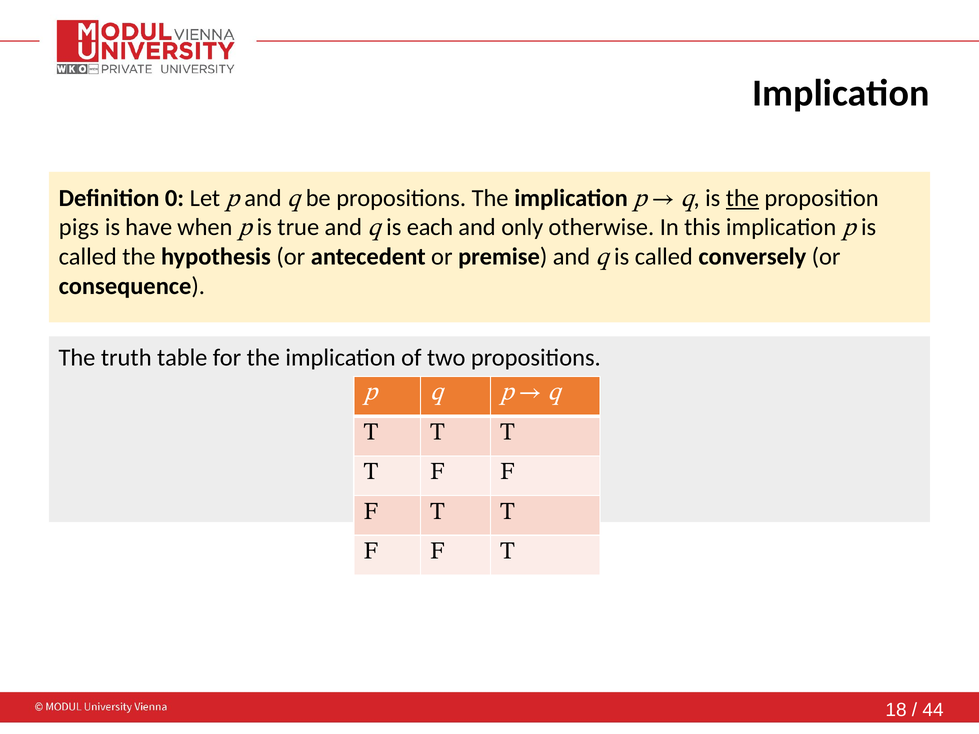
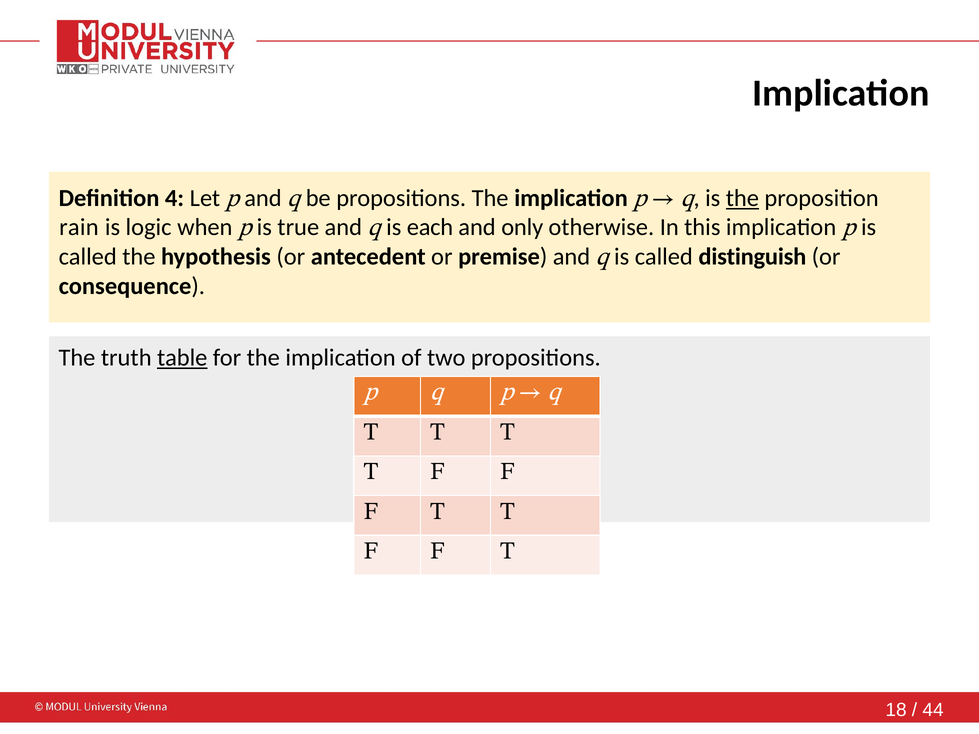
0: 0 -> 4 (175, 198)
pigs: pigs -> rain (79, 227)
have: have -> logic (149, 227)
conversely: conversely -> distinguish (752, 257)
table underline: none -> present (182, 358)
